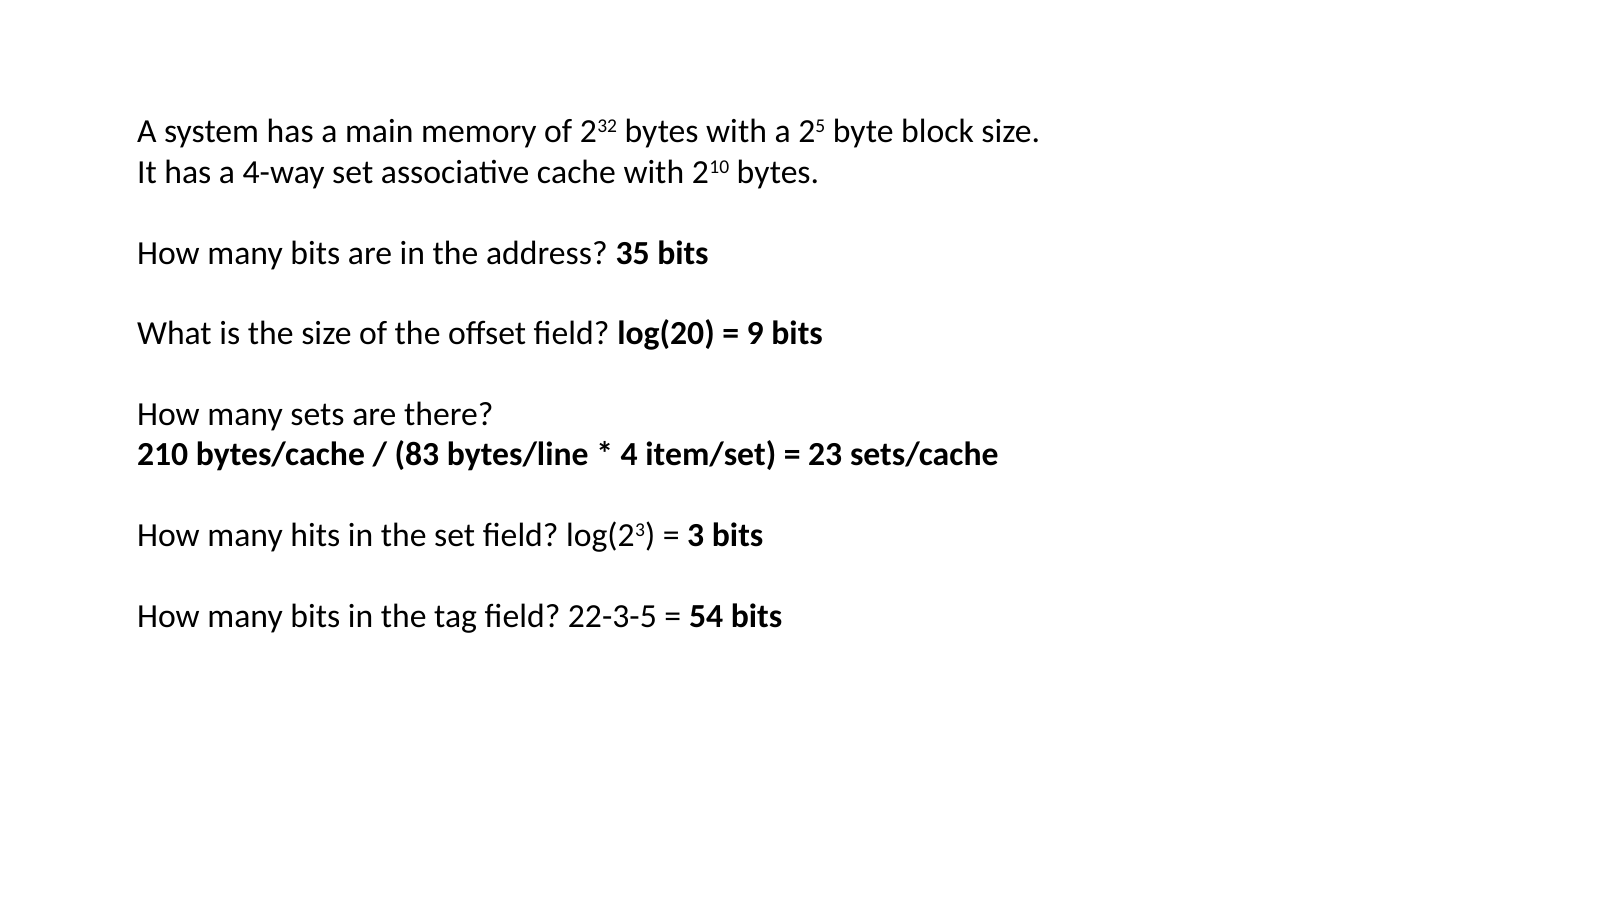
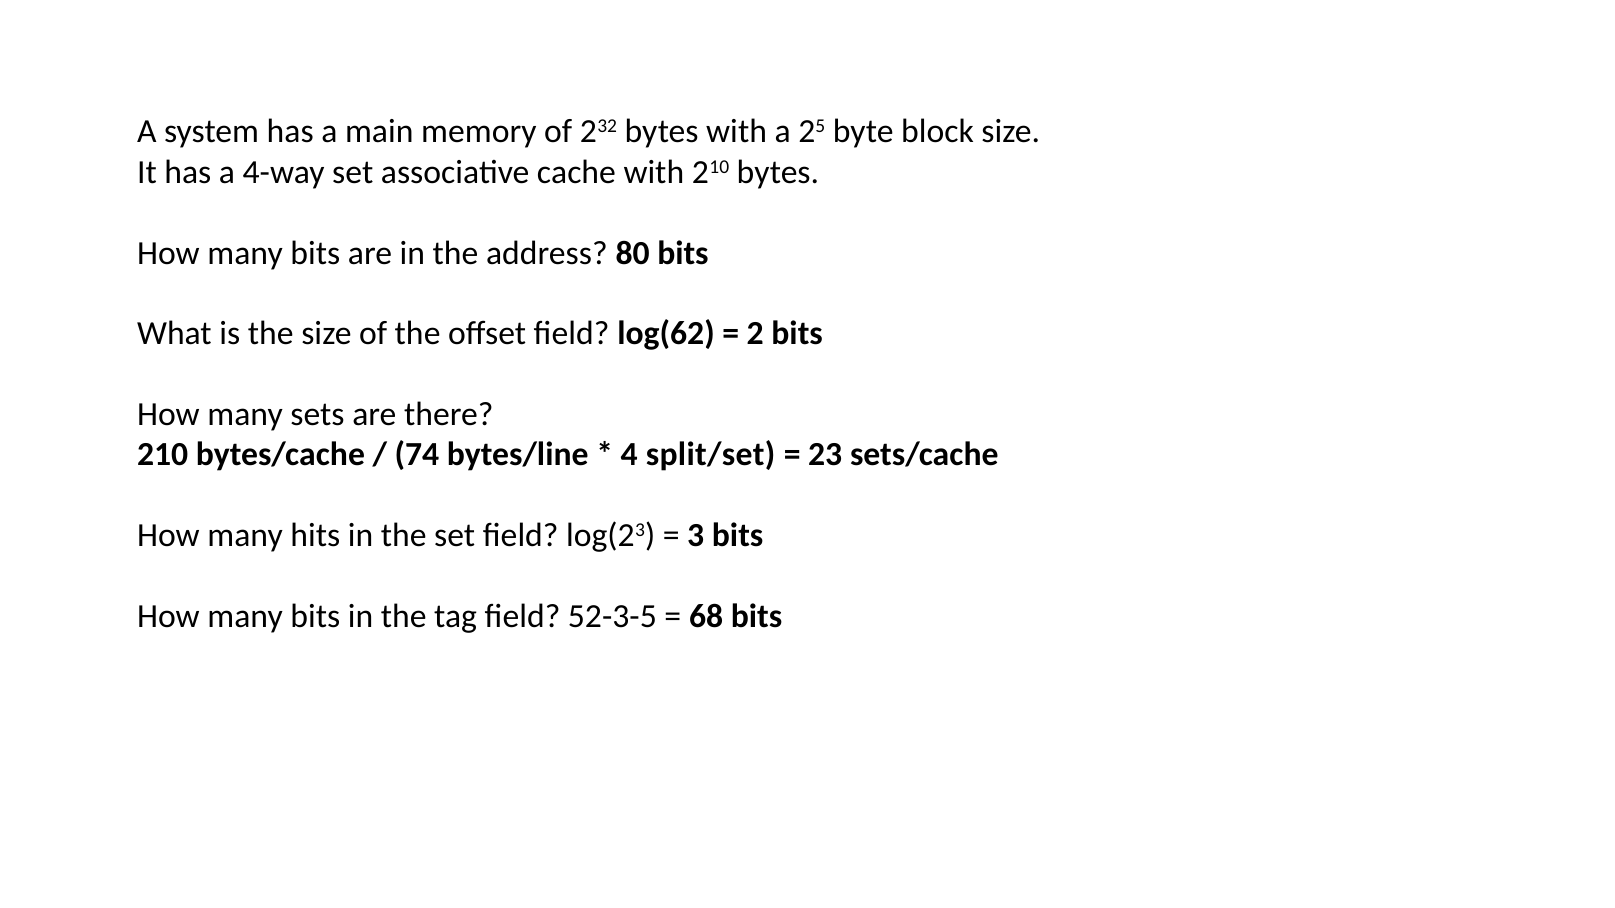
35: 35 -> 80 (633, 253)
log(20: log(20 -> log(62 (666, 334)
9: 9 -> 2 (755, 334)
83: 83 -> 74 (417, 455)
item/set: item/set -> split/set (711, 455)
22-3-5: 22-3-5 -> 52-3-5 (612, 617)
54: 54 -> 68 (706, 617)
